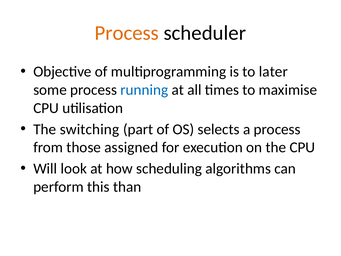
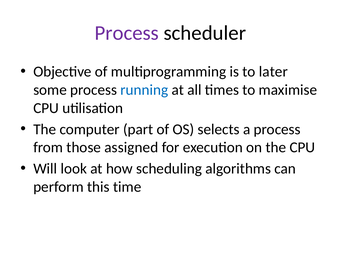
Process colour: orange -> purple (127, 33)
switching: switching -> computer (90, 129)
than: than -> time (127, 187)
